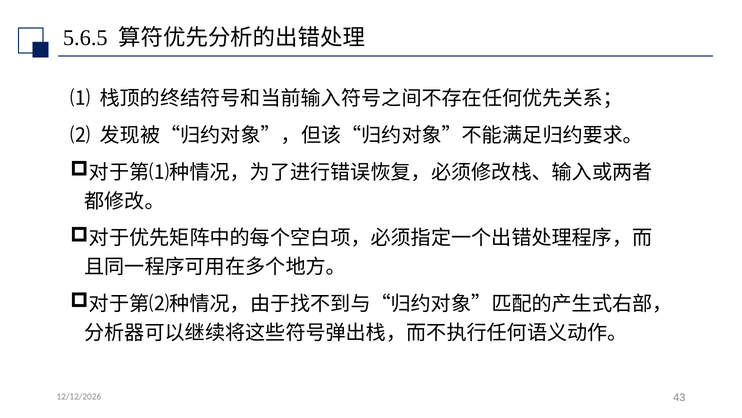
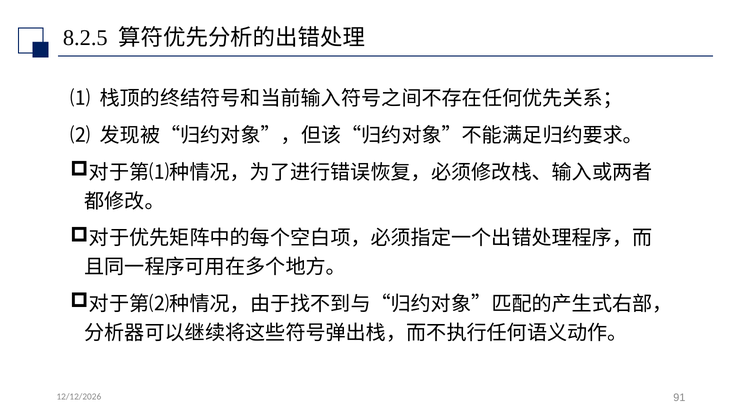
5.6.5: 5.6.5 -> 8.2.5 (85, 38)
43: 43 -> 91 (679, 397)
